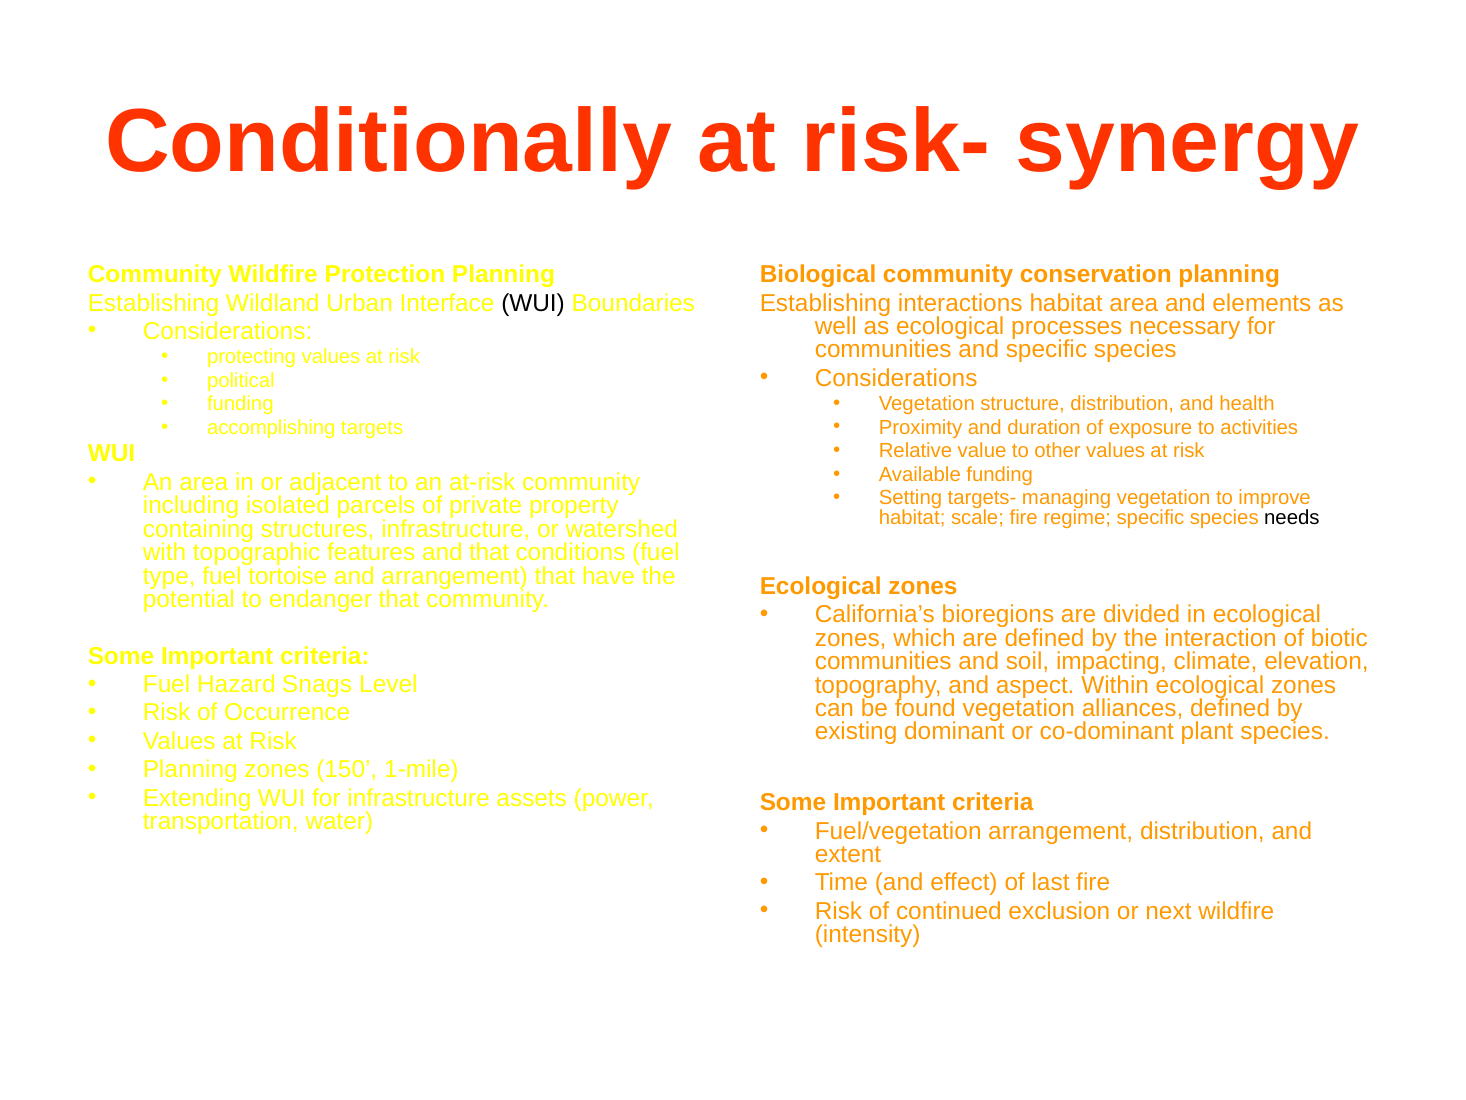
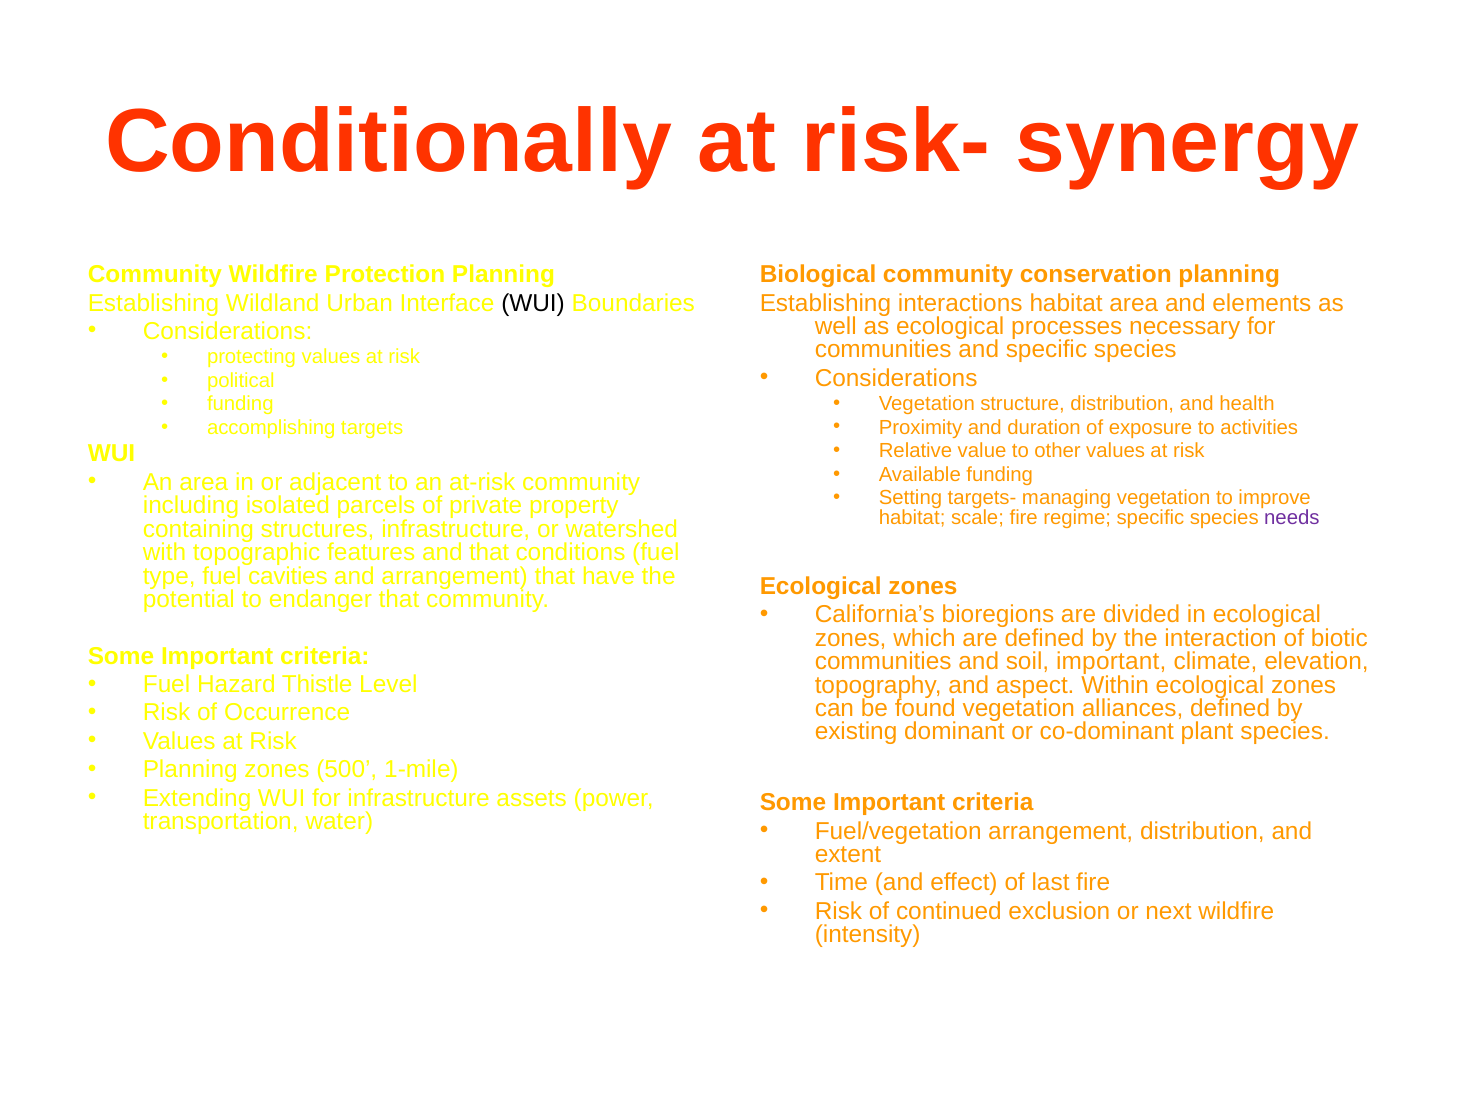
needs colour: black -> purple (1292, 517)
tortoise: tortoise -> cavities (288, 576)
soil impacting: impacting -> important (1111, 661)
Snags: Snags -> Thistle (317, 684)
150: 150 -> 500 (347, 769)
